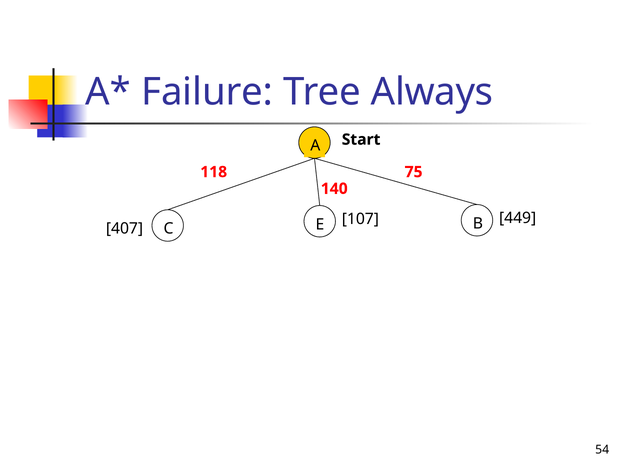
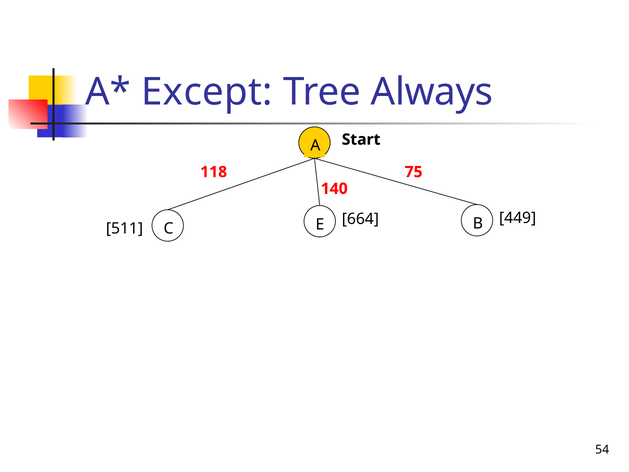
Failure: Failure -> Except (207, 92)
107: 107 -> 664 (360, 219)
407: 407 -> 511 (125, 229)
